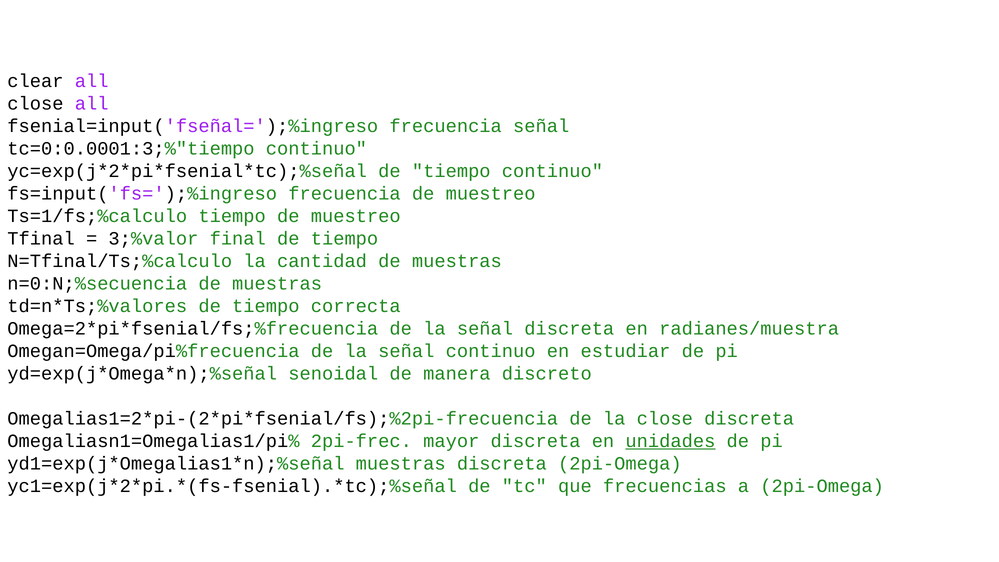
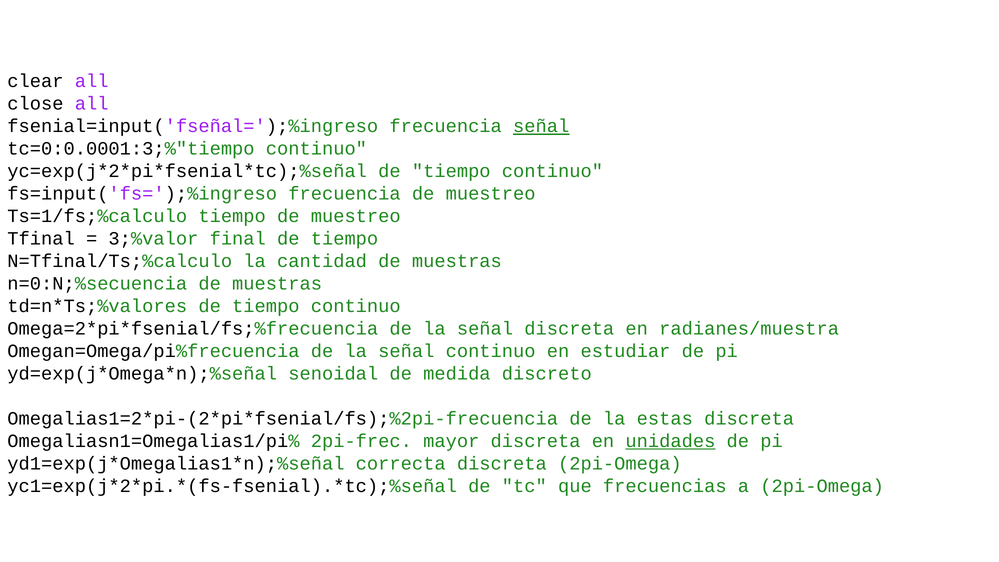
señal underline: none -> present (541, 126)
correcta: correcta -> continuo (356, 306)
manera: manera -> medida (457, 373)
la close: close -> estas (665, 418)
muestras: muestras -> correcta (401, 463)
